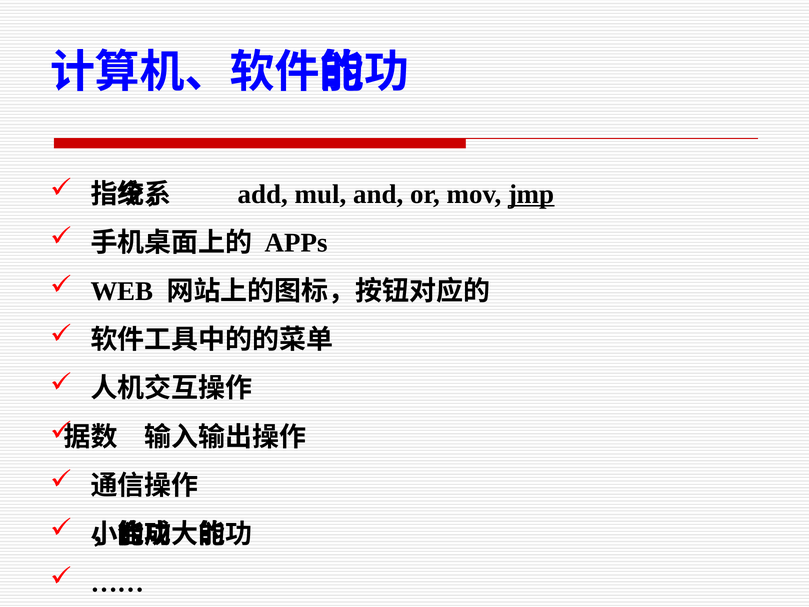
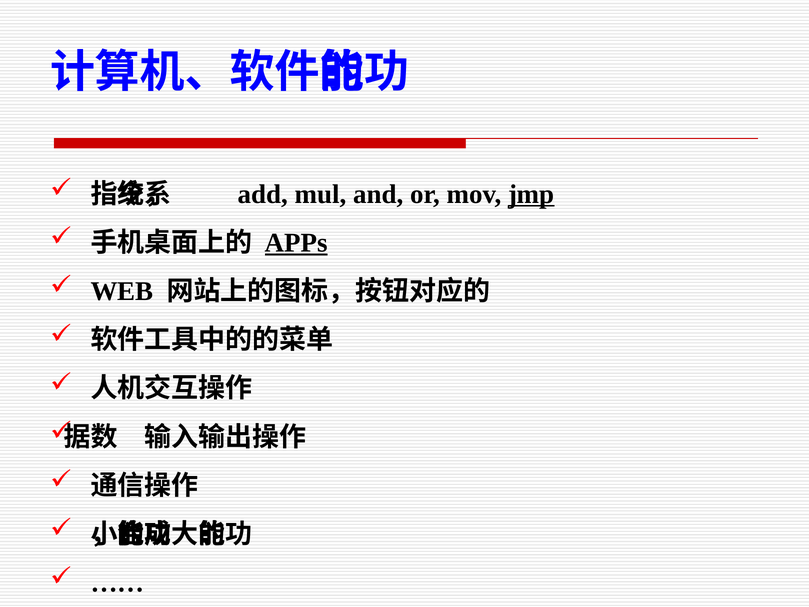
APPs underline: none -> present (296, 243)
